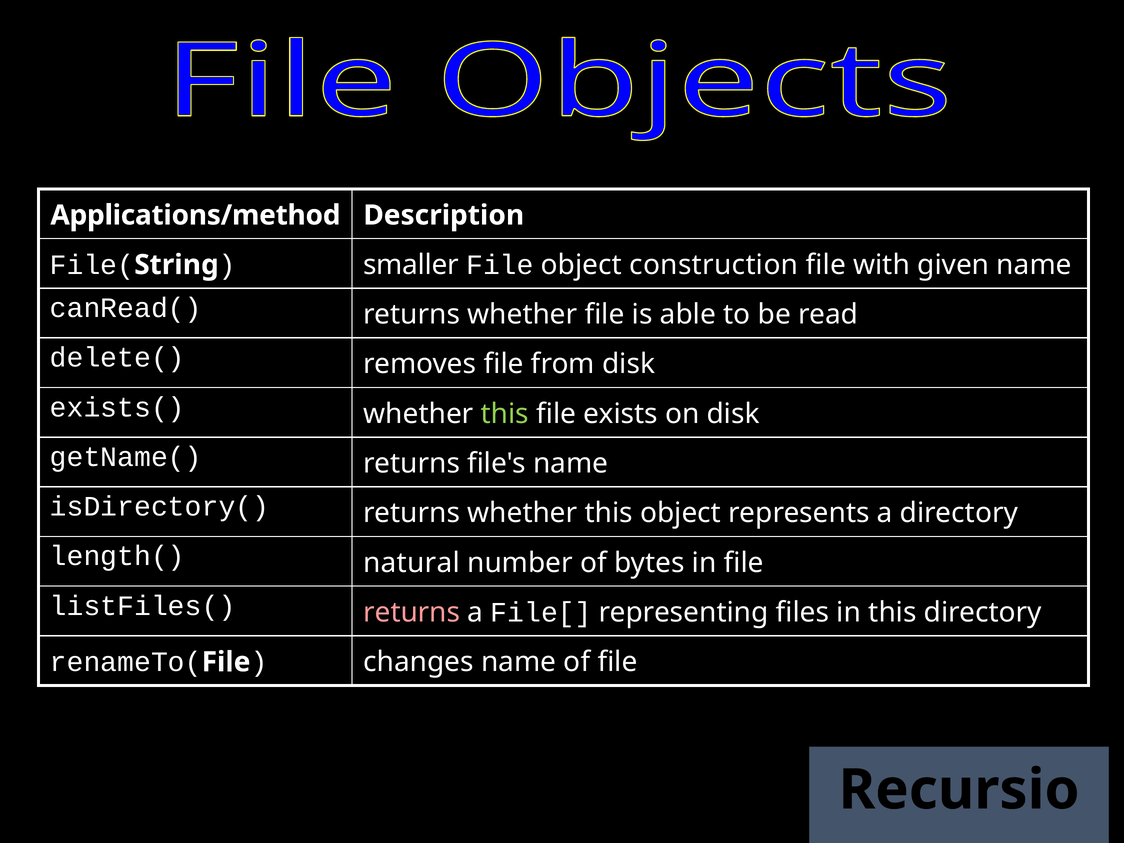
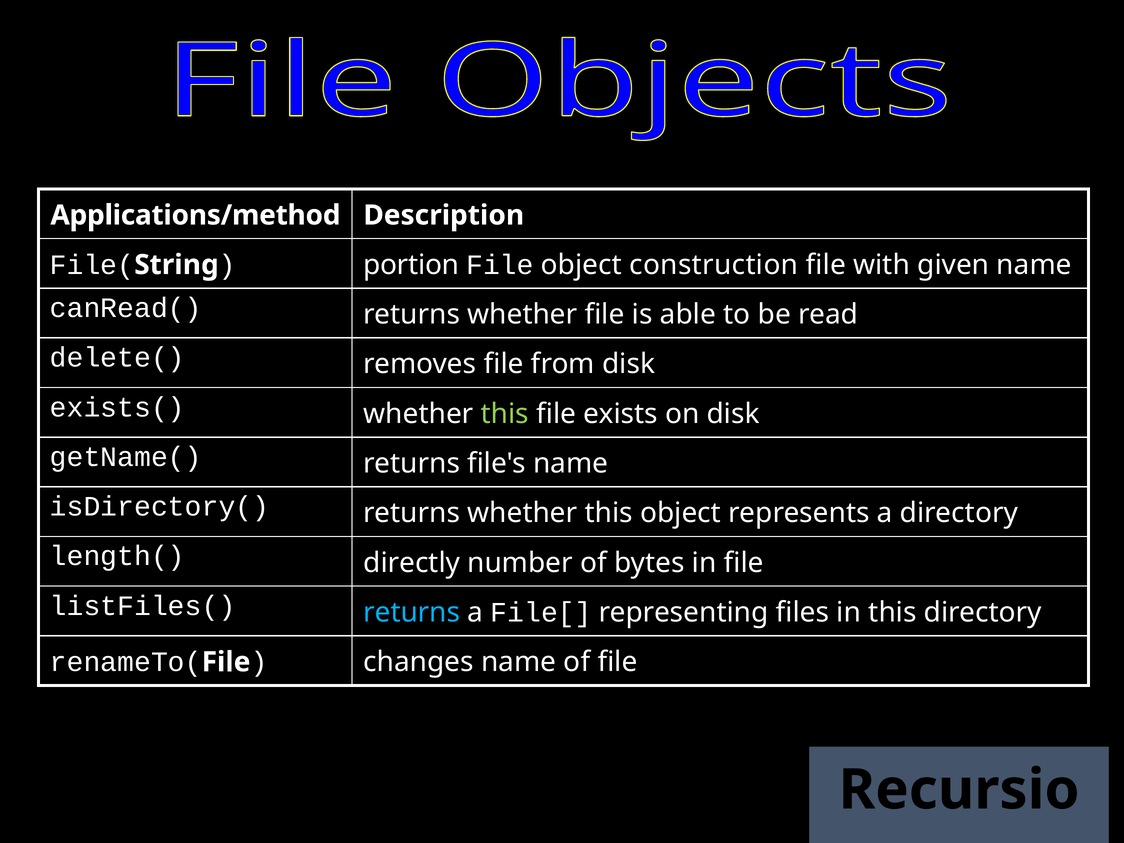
smaller: smaller -> portion (411, 265)
natural: natural -> directly (412, 563)
returns colour: pink -> light blue (412, 612)
